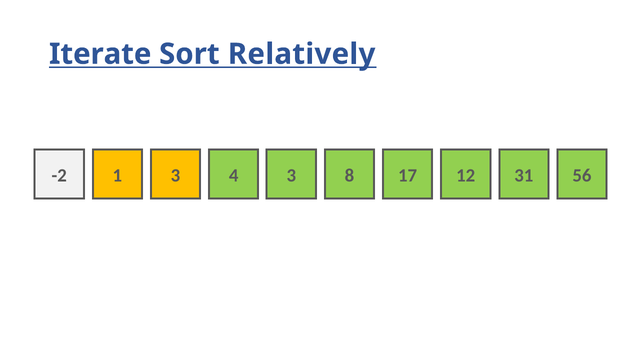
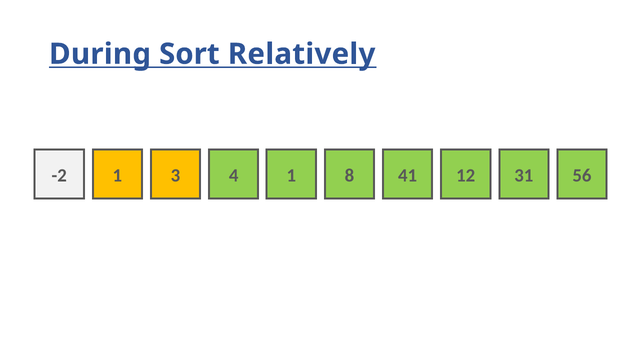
Iterate: Iterate -> During (100, 54)
4 3: 3 -> 1 (291, 175)
17: 17 -> 41 (408, 175)
